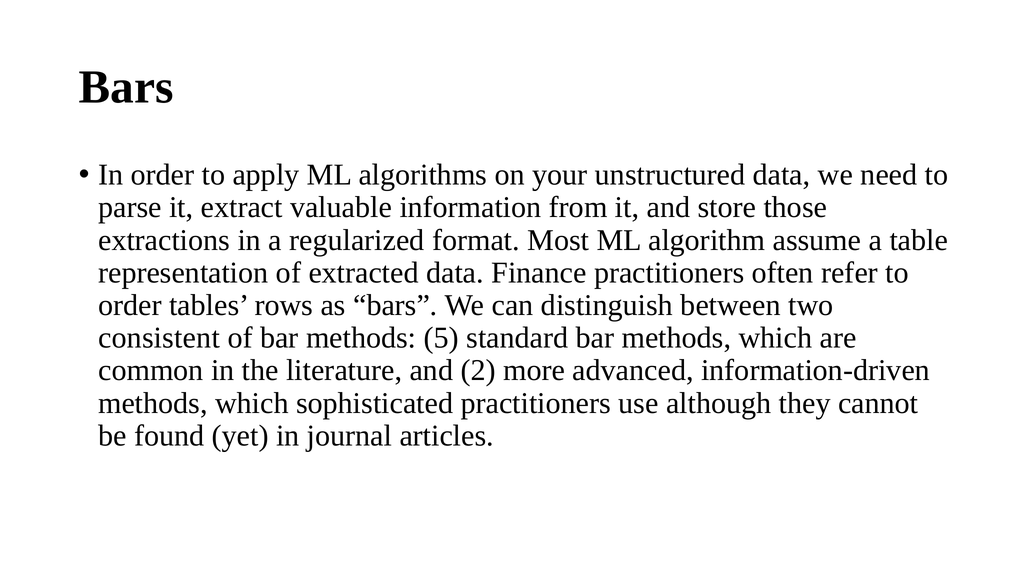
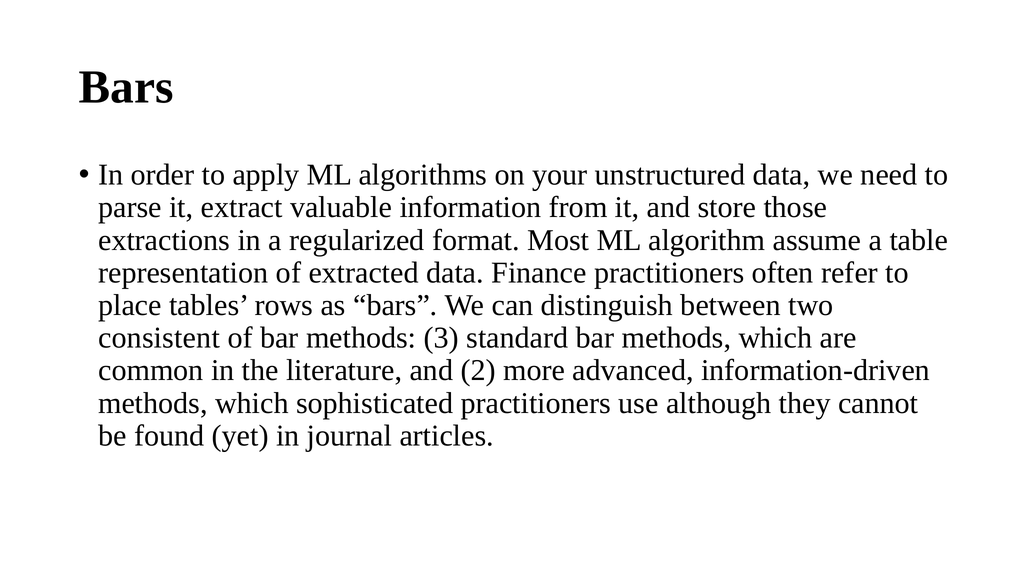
order: order -> place (130, 305)
5: 5 -> 3 (441, 338)
